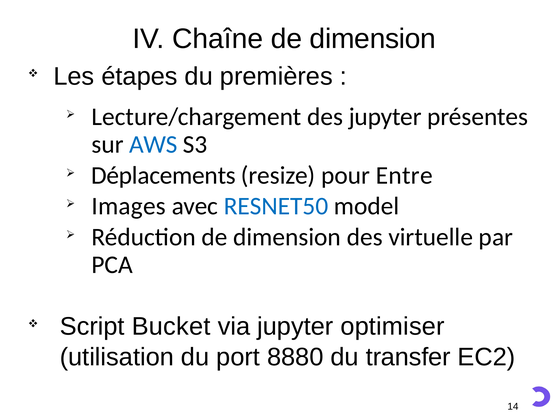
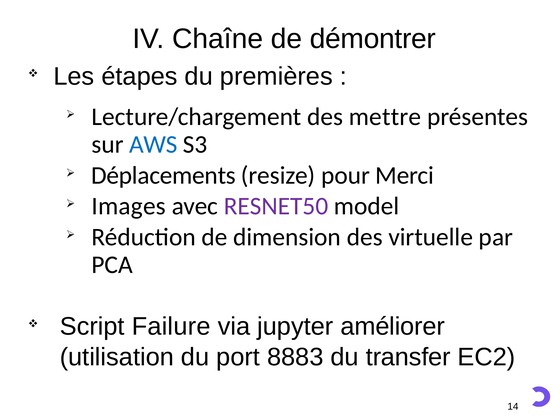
Chaîne de dimension: dimension -> démontrer (373, 39)
des jupyter: jupyter -> mettre (385, 117)
Entre: Entre -> Merci (405, 175)
RESNET50 colour: blue -> purple (276, 206)
Bucket: Bucket -> Failure (171, 326)
optimiser: optimiser -> améliorer (393, 326)
8880: 8880 -> 8883 (295, 357)
